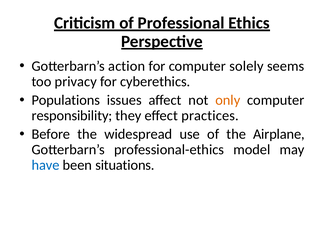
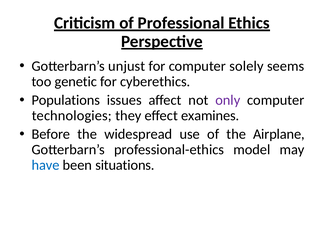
action: action -> unjust (127, 66)
privacy: privacy -> genetic (76, 82)
only colour: orange -> purple (228, 100)
responsibility: responsibility -> technologies (72, 116)
practices: practices -> examines (210, 116)
